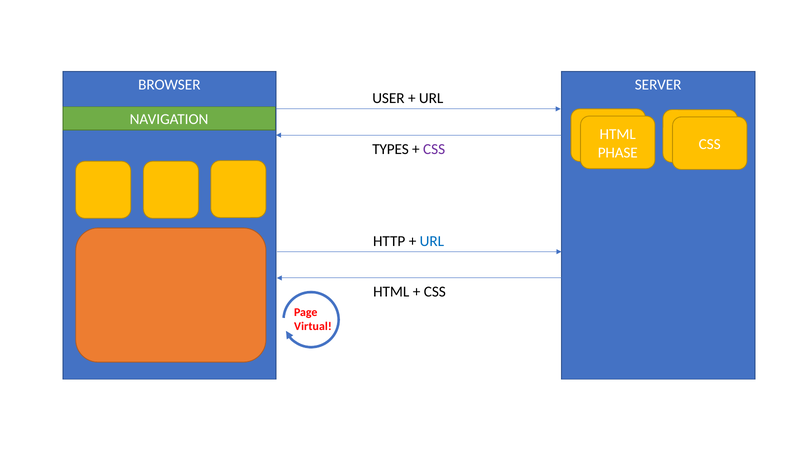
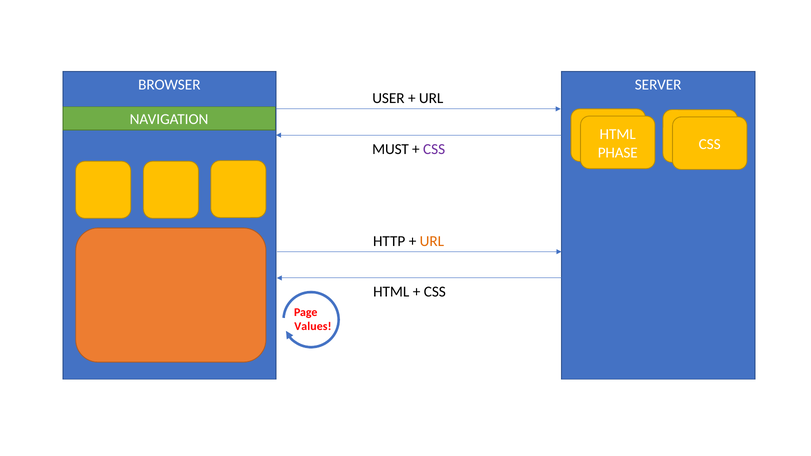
TYPES: TYPES -> MUST (391, 149)
URL colour: blue -> orange (432, 241)
Virtual: Virtual -> Values (313, 327)
